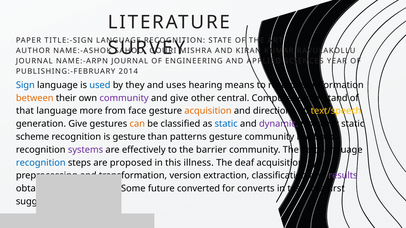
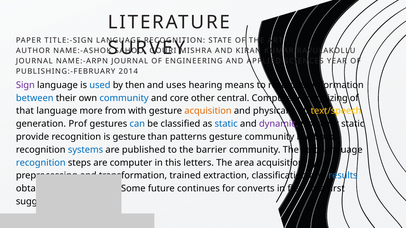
Sign colour: blue -> purple (25, 85)
they: they -> then (135, 85)
between colour: orange -> blue (35, 98)
community colour: purple -> blue (124, 98)
and give: give -> core (179, 98)
understand: understand -> recognizing (323, 98)
face: face -> with (137, 111)
directions: directions -> physically (274, 111)
generation Give: Give -> Prof (78, 124)
can colour: orange -> blue (137, 124)
scheme: scheme -> provide (33, 137)
systems colour: purple -> blue (86, 150)
effectively: effectively -> published (144, 150)
are proposed: proposed -> computer (131, 163)
illness: illness -> letters (199, 163)
The deaf: deaf -> area (244, 163)
version: version -> trained (185, 176)
results colour: purple -> blue (343, 176)
converted: converted -> continues (198, 189)
test: test -> flex (295, 189)
